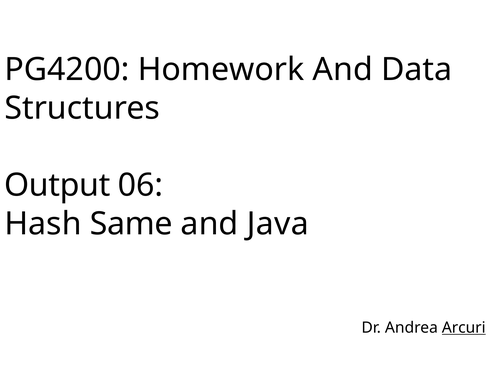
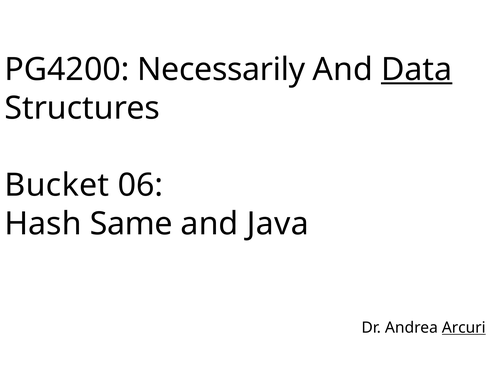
Homework: Homework -> Necessarily (221, 70)
Data underline: none -> present (417, 70)
Output: Output -> Bucket (57, 185)
